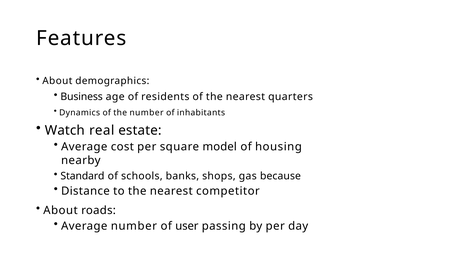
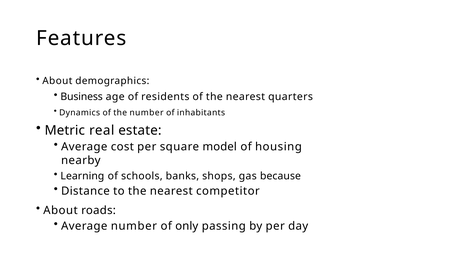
Watch: Watch -> Metric (65, 130)
Standard: Standard -> Learning (82, 176)
user: user -> only (187, 226)
